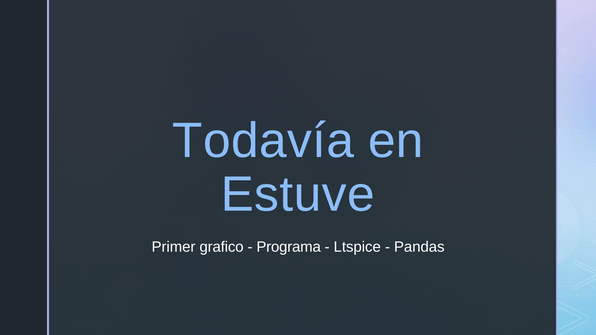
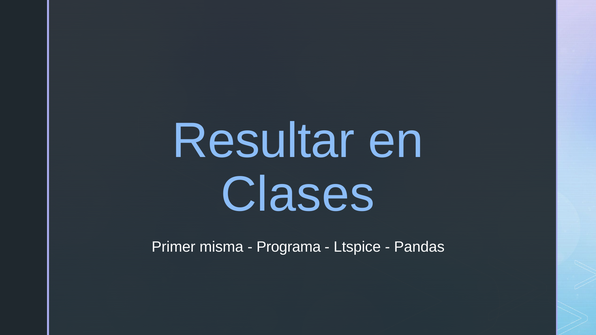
Todavía: Todavía -> Resultar (264, 141)
Estuve: Estuve -> Clases (298, 194)
grafico: grafico -> misma (221, 247)
